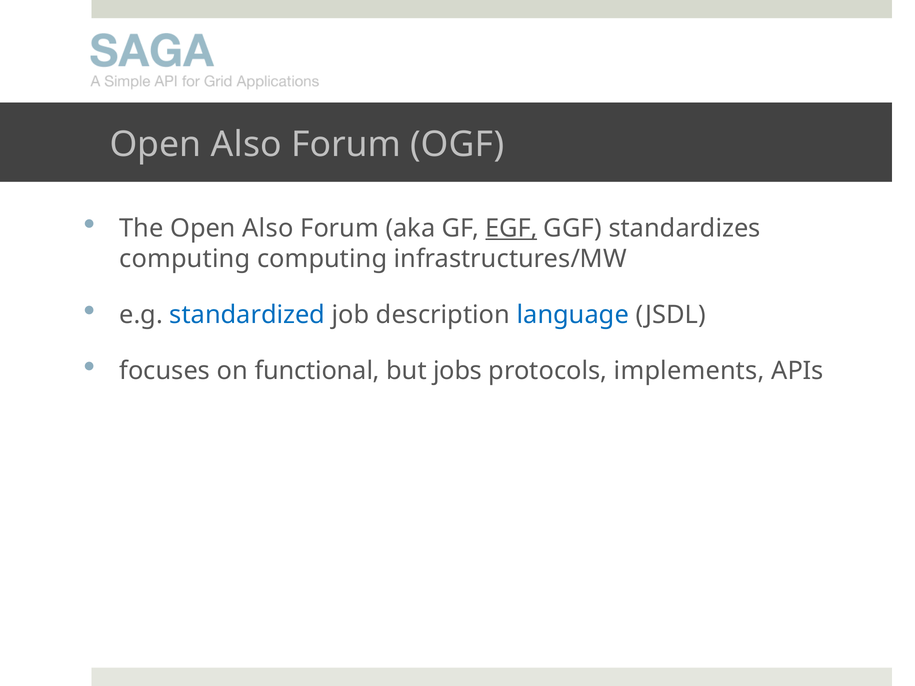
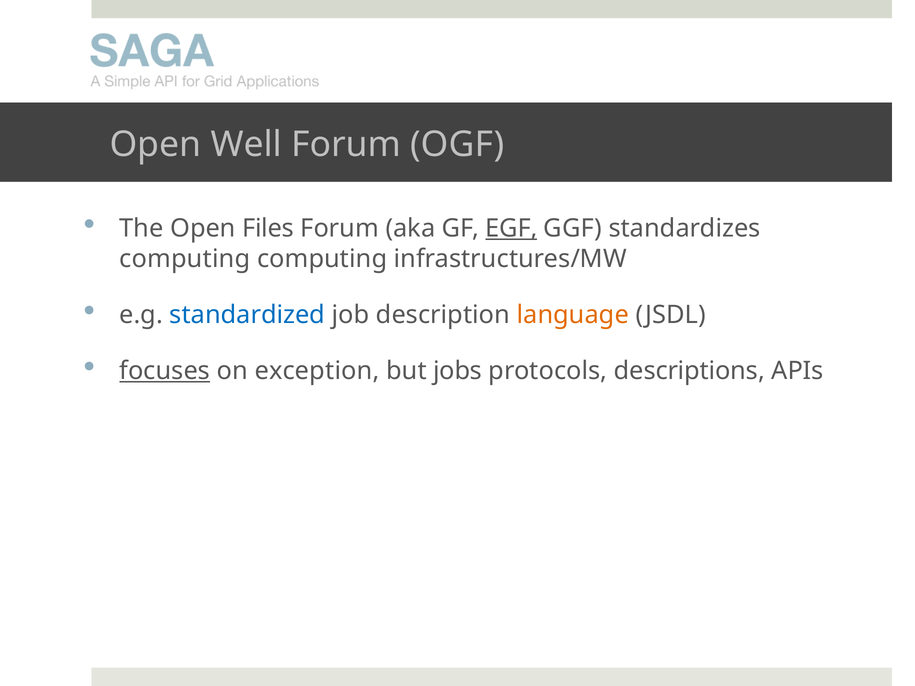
Also: Also -> Well (246, 145)
The Open Also: Also -> Files (268, 229)
language colour: blue -> orange (573, 315)
focuses underline: none -> present (165, 371)
functional: functional -> exception (317, 371)
implements: implements -> descriptions (689, 371)
